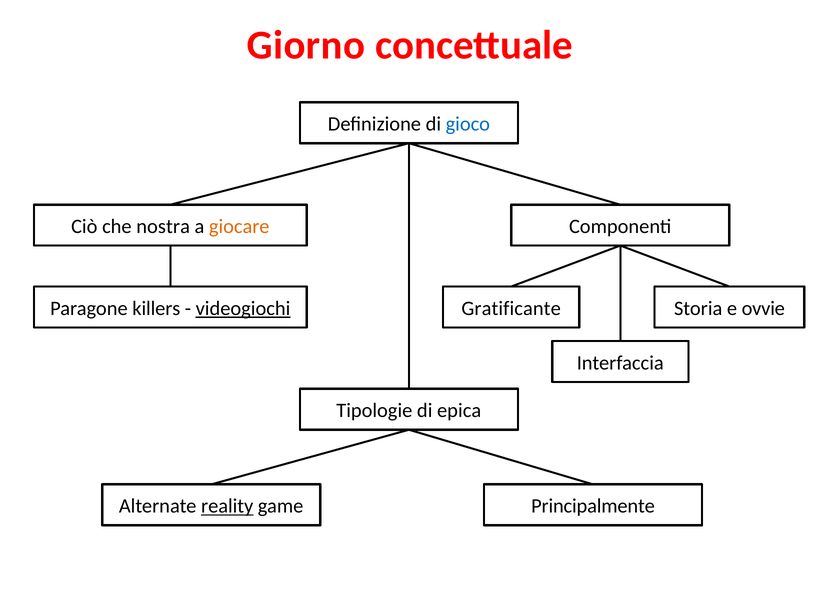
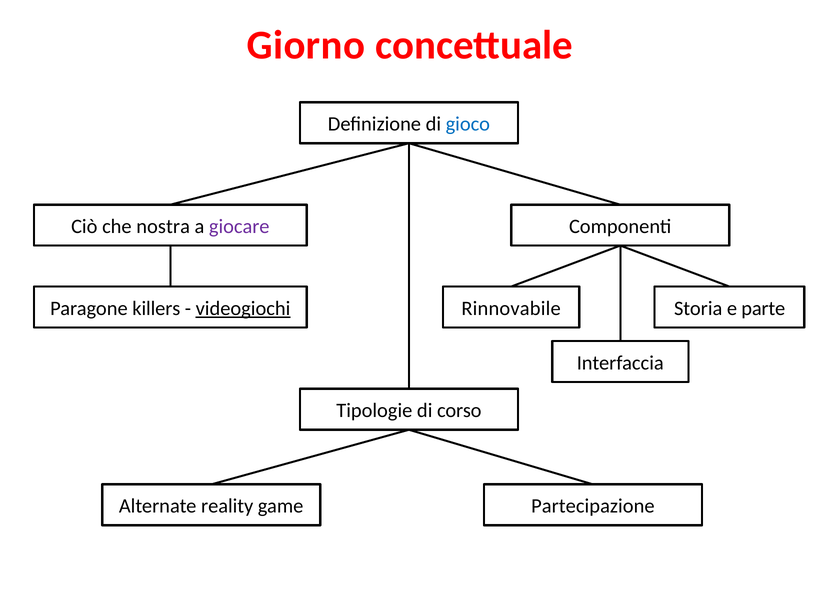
giocare colour: orange -> purple (239, 226)
Gratificante: Gratificante -> Rinnovabile (511, 308)
ovvie: ovvie -> parte (763, 308)
epica: epica -> corso (459, 410)
reality underline: present -> none (227, 506)
Principalmente: Principalmente -> Partecipazione (593, 506)
